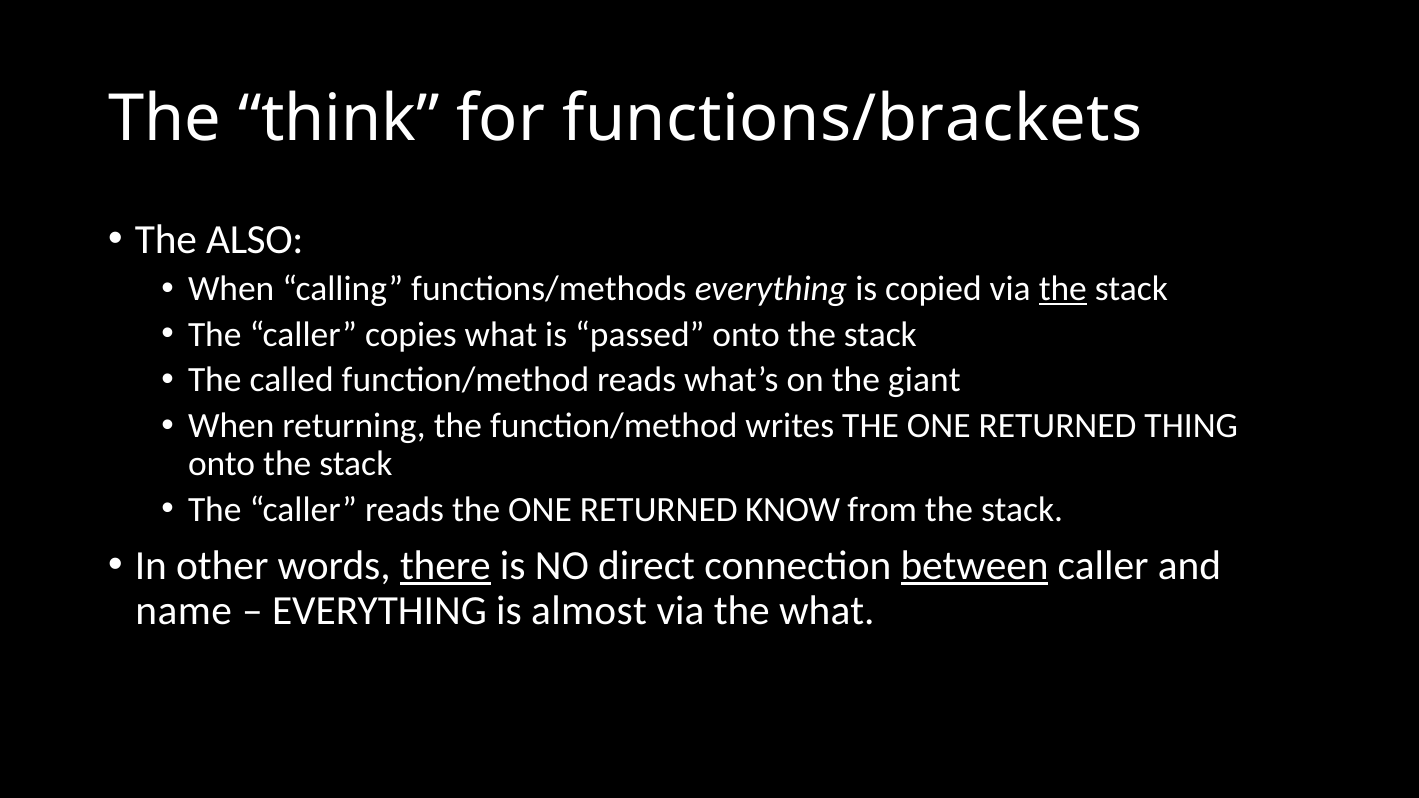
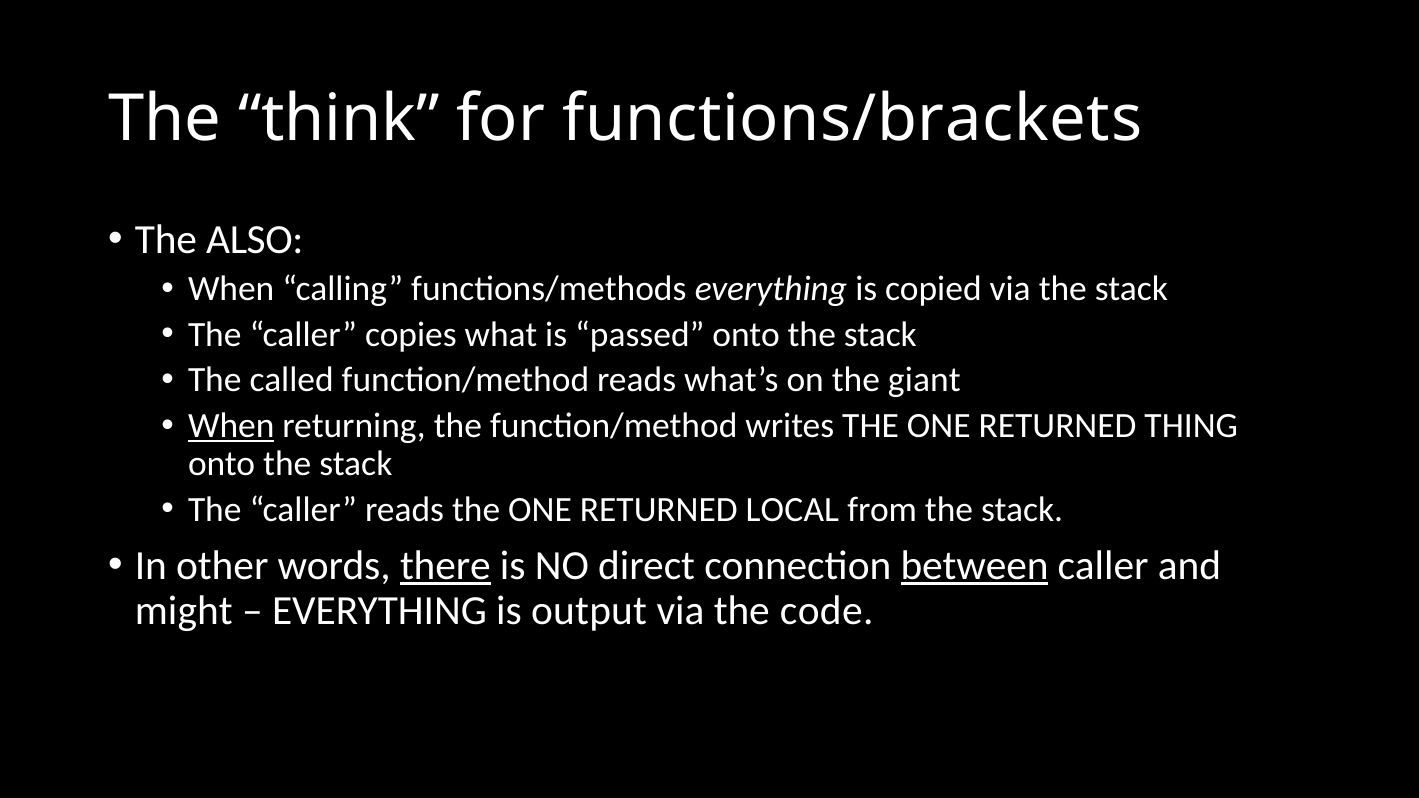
the underline: present -> none (1063, 289)
When underline: none -> present (231, 426)
KNOW: KNOW -> LOCAL (792, 510)
name: name -> might (184, 611)
almost: almost -> output (589, 611)
the what: what -> code (827, 611)
